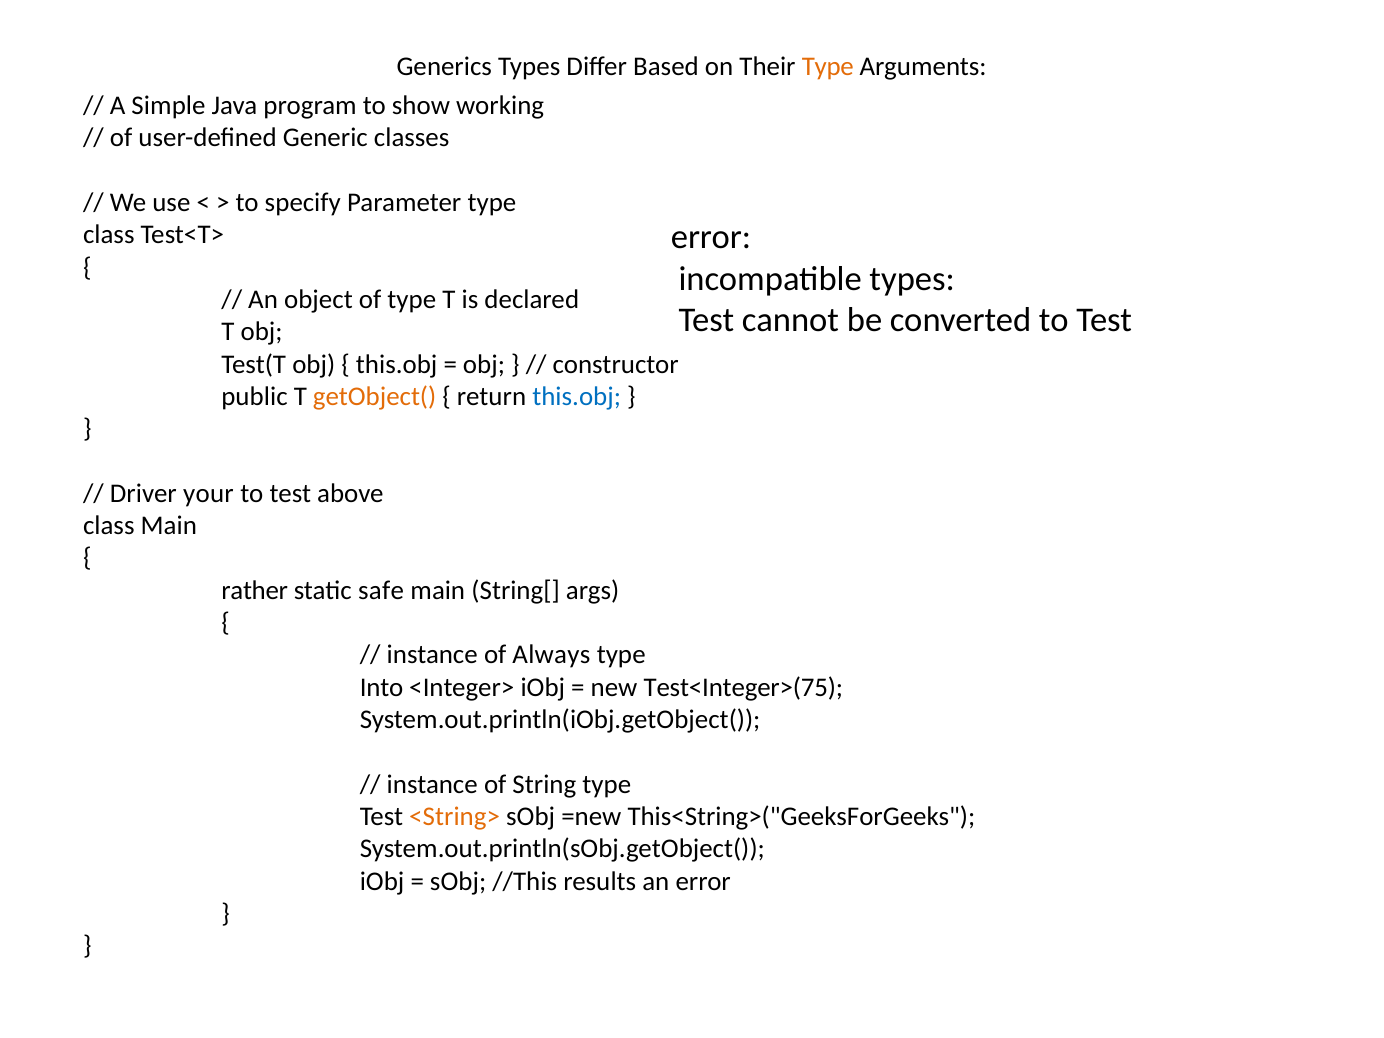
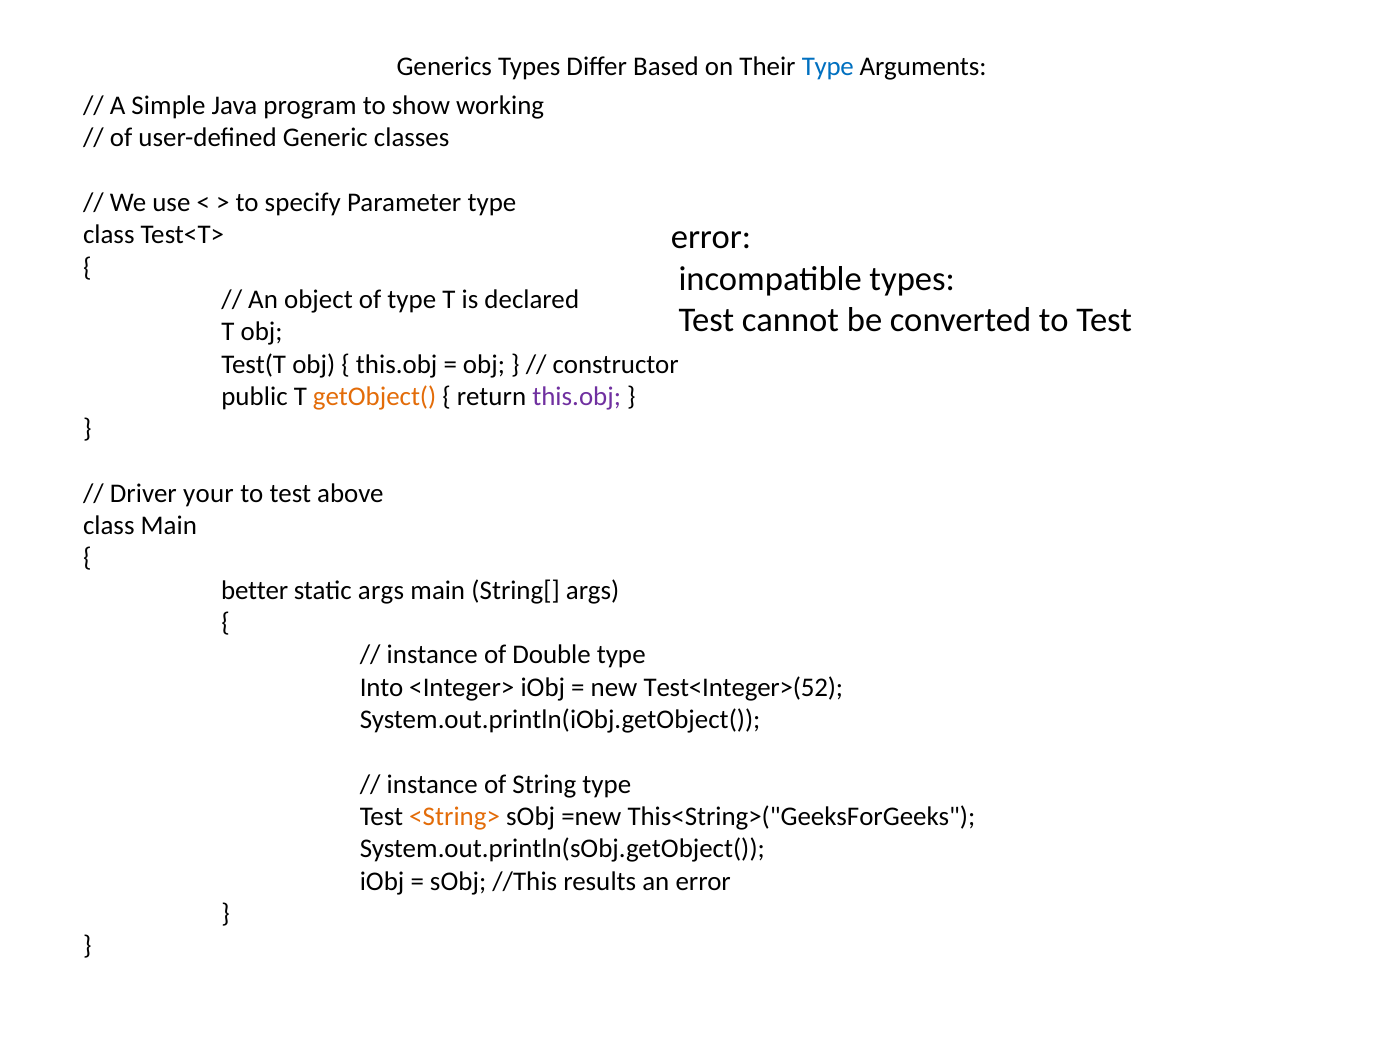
Type colour: orange -> blue (828, 66)
this.obj colour: blue -> purple (577, 397)
rather: rather -> better (255, 590)
static safe: safe -> args (381, 590)
Always: Always -> Double (552, 655)
Test<Integer>(75: Test<Integer>(75 -> Test<Integer>(52 (743, 687)
